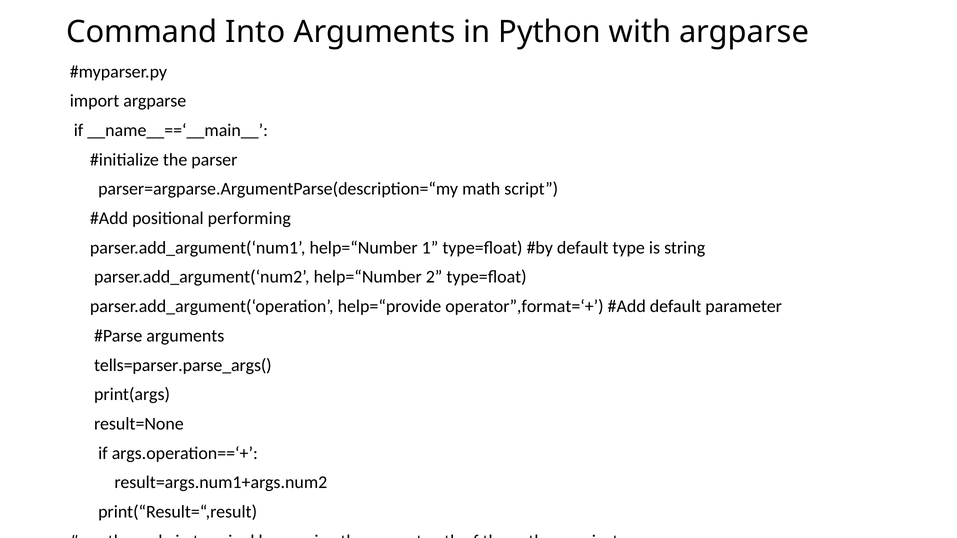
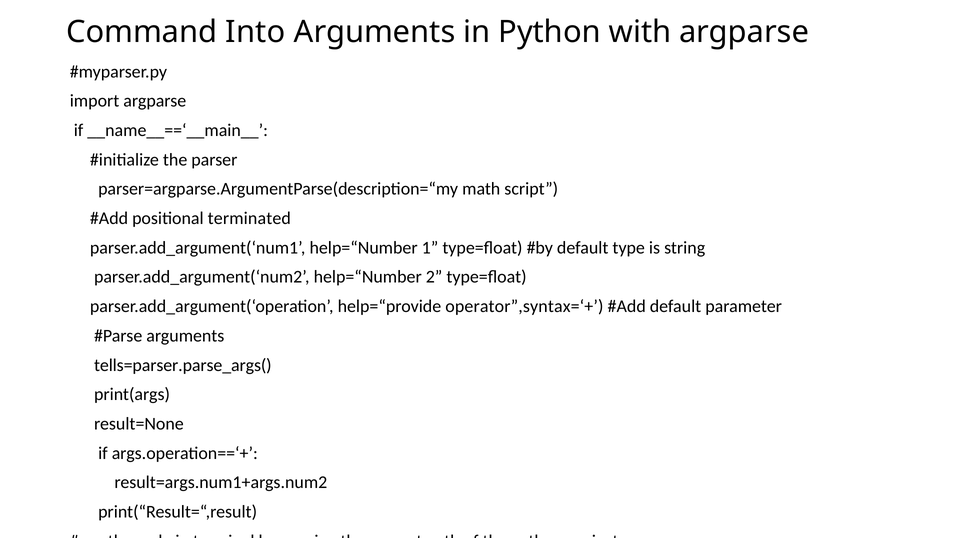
performing: performing -> terminated (249, 219)
operator”,format=‘+: operator”,format=‘+ -> operator”,syntax=‘+ (524, 307)
